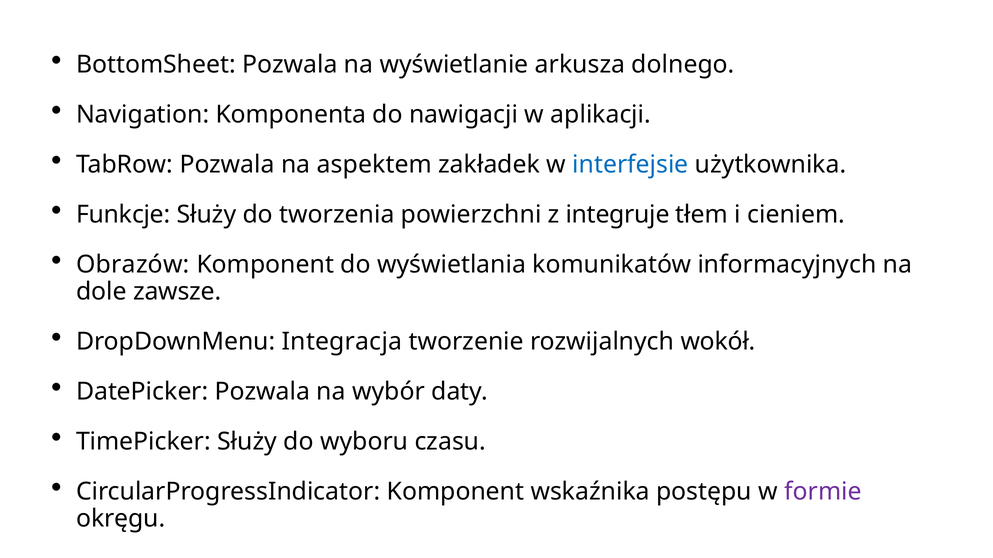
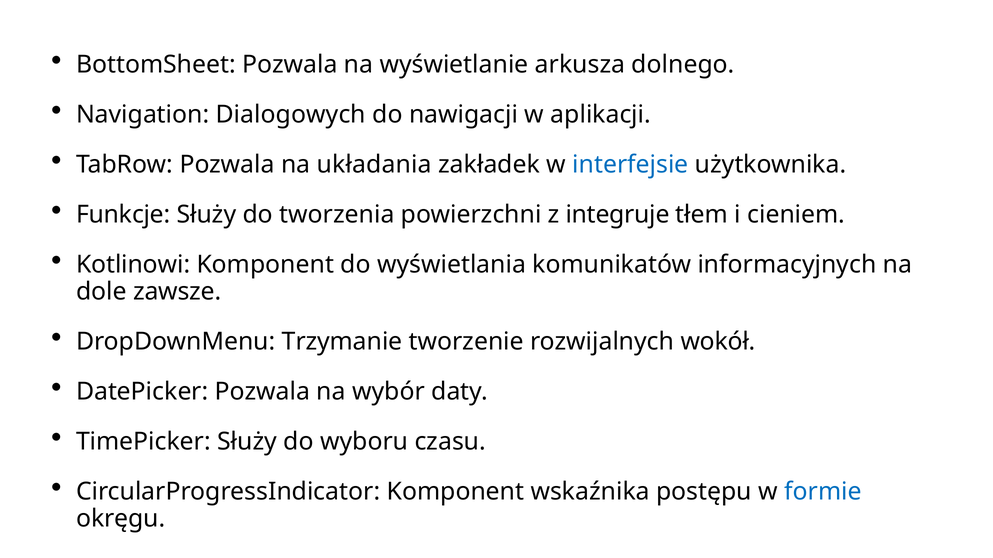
Komponenta: Komponenta -> Dialogowych (291, 115)
aspektem: aspektem -> układania (374, 165)
Obrazów: Obrazów -> Kotlinowi (133, 265)
Integracja: Integracja -> Trzymanie (342, 342)
formie colour: purple -> blue (823, 492)
